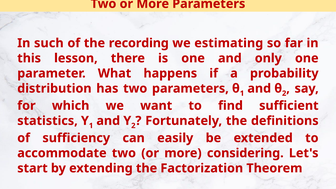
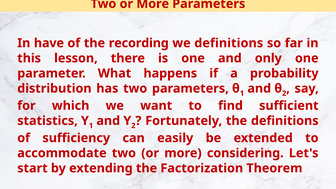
such: such -> have (49, 43)
we estimating: estimating -> definitions (229, 43)
